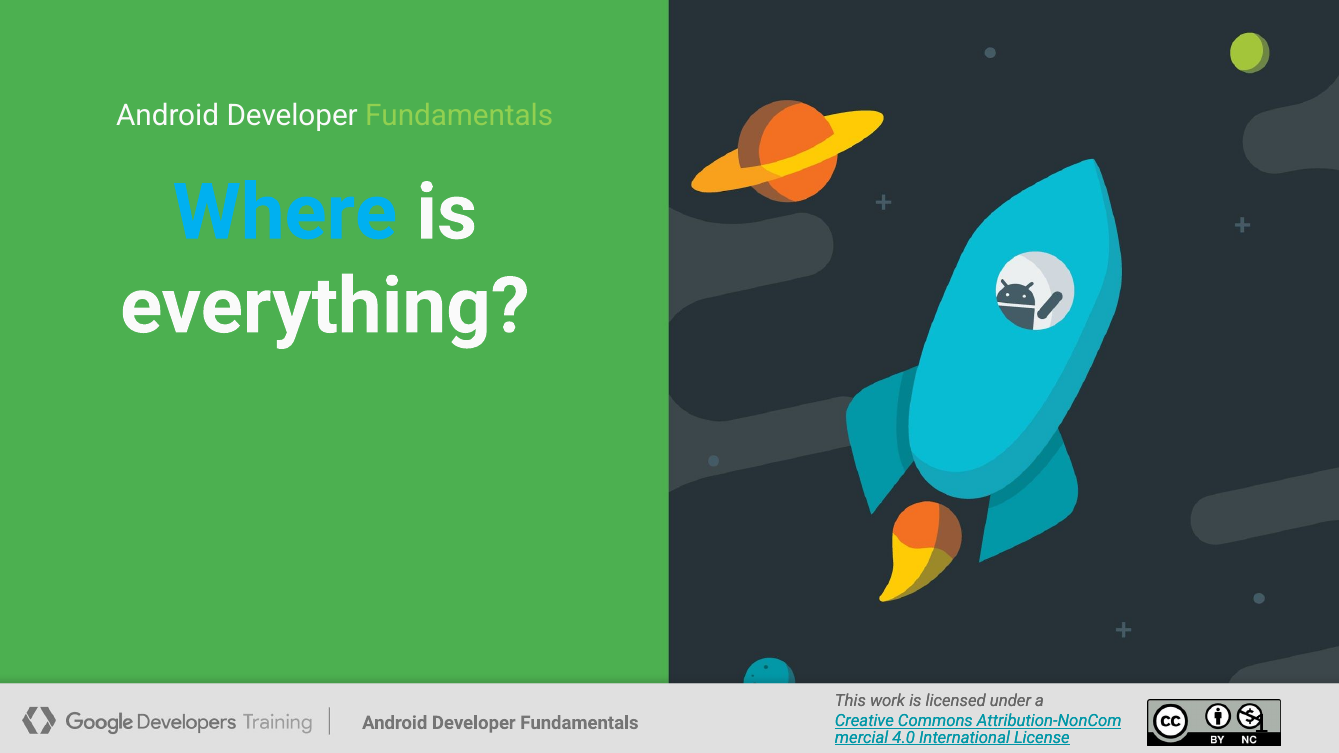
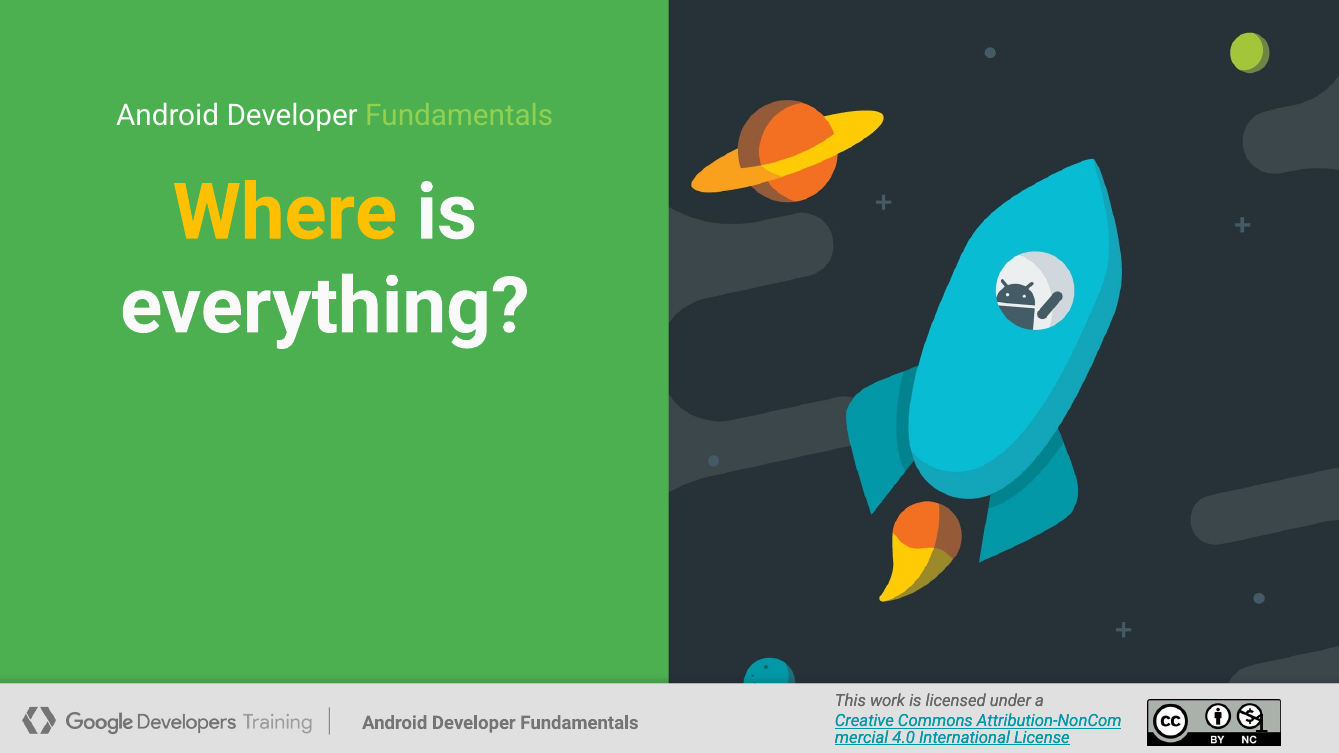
Where colour: light blue -> yellow (285, 213)
